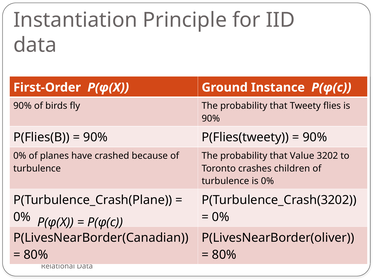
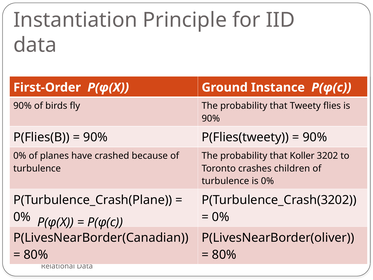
Value: Value -> Koller (302, 156)
